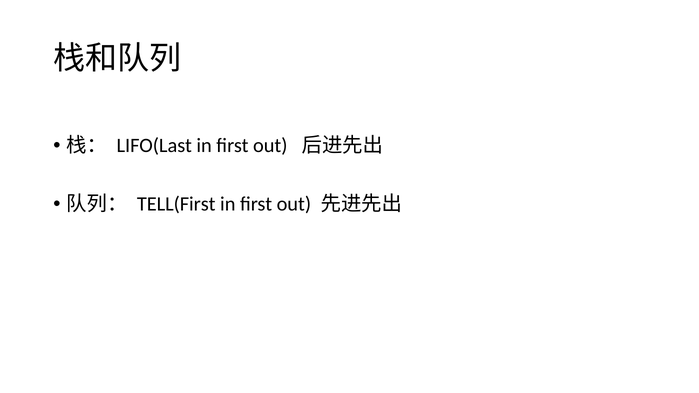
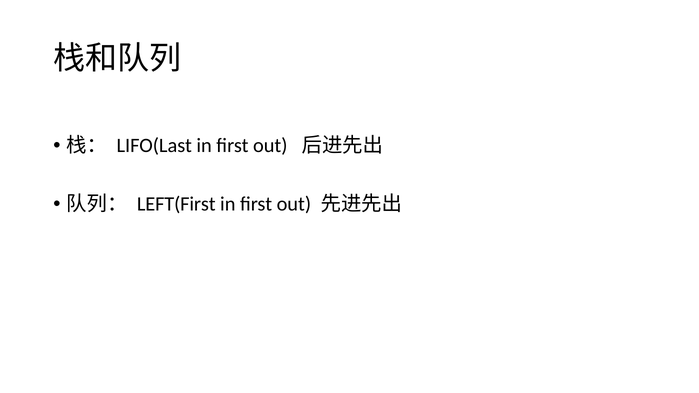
TELL(First: TELL(First -> LEFT(First (176, 204)
